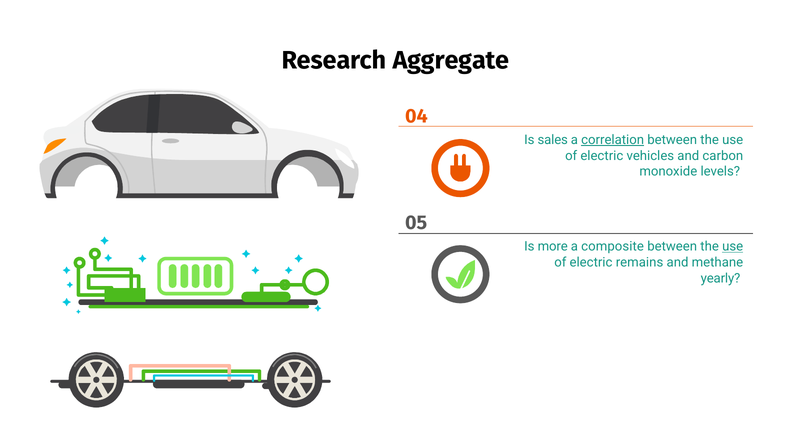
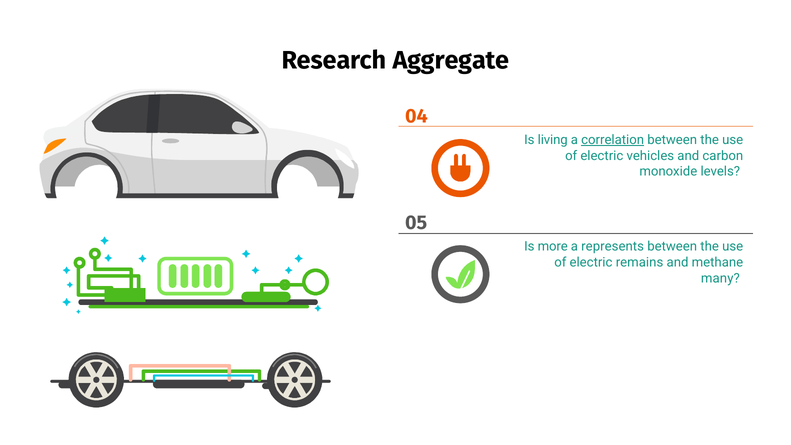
sales: sales -> living (553, 140)
composite: composite -> represents (613, 246)
use underline: present -> none (733, 246)
yearly: yearly -> many (720, 278)
